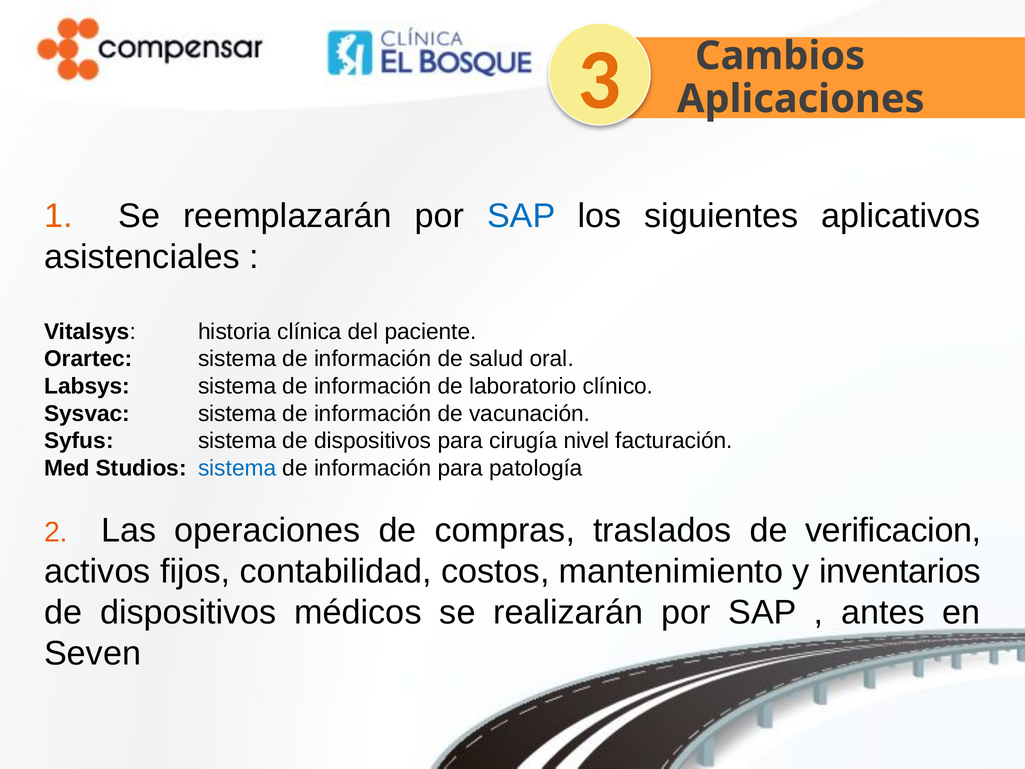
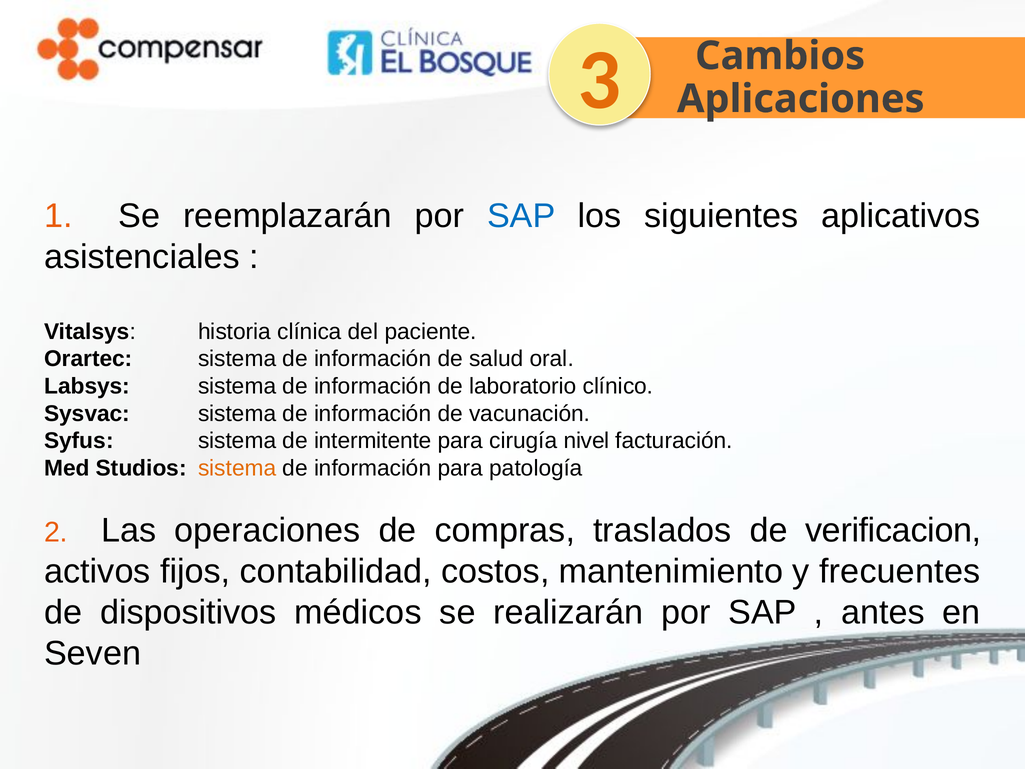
sistema de dispositivos: dispositivos -> intermitente (373, 441)
sistema colour: blue -> orange (237, 468)
inventarios: inventarios -> frecuentes (900, 571)
